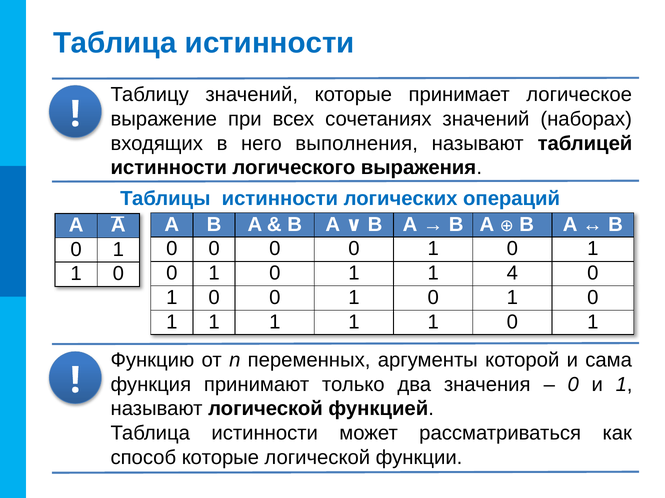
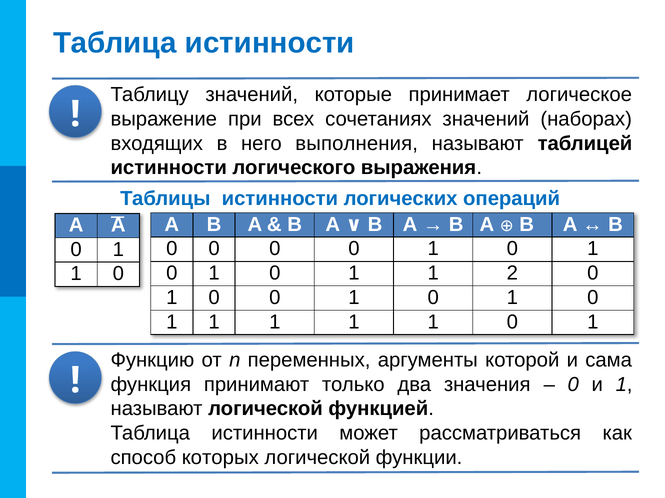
4: 4 -> 2 (512, 274)
способ которые: которые -> которых (220, 458)
